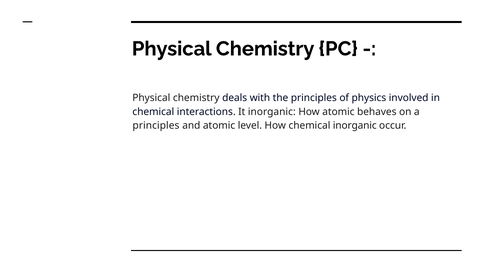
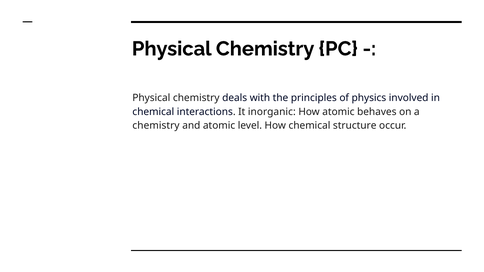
principles: principles -> chemistry (156, 126)
chemical inorganic: inorganic -> structure (355, 126)
